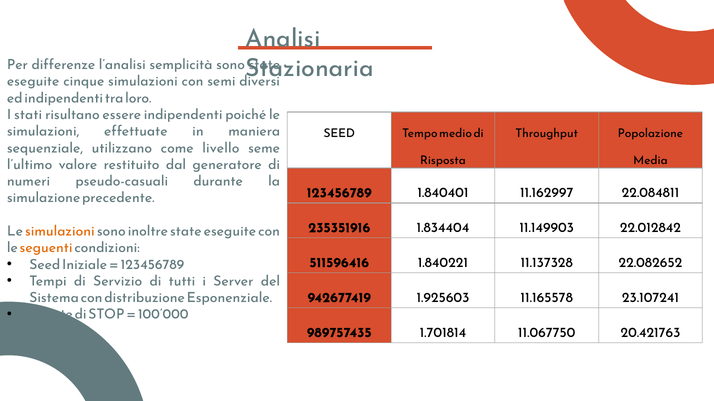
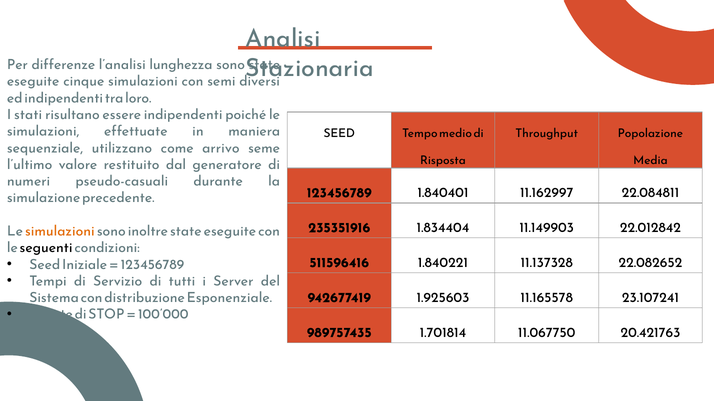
semplicità: semplicità -> lunghezza (181, 65)
livello: livello -> arrivo (221, 148)
seguenti colour: orange -> black (46, 248)
